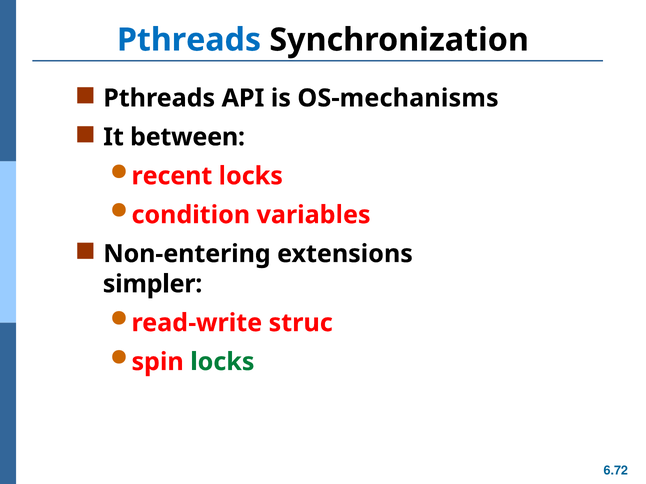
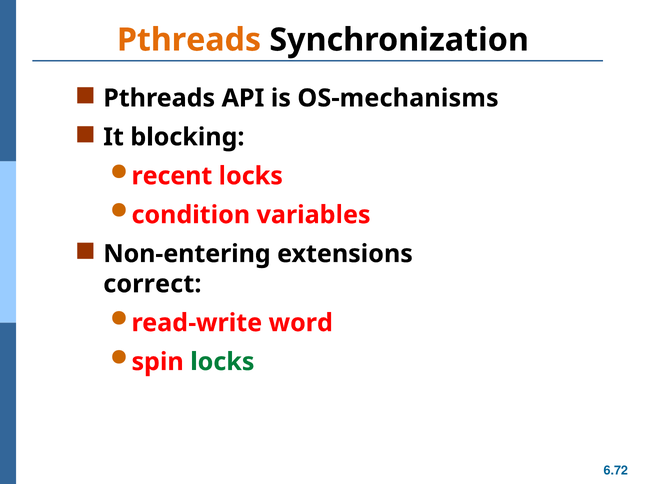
Pthreads colour: blue -> orange (189, 40)
between: between -> blocking (187, 137)
simpler: simpler -> correct (152, 284)
struc: struc -> word (301, 323)
